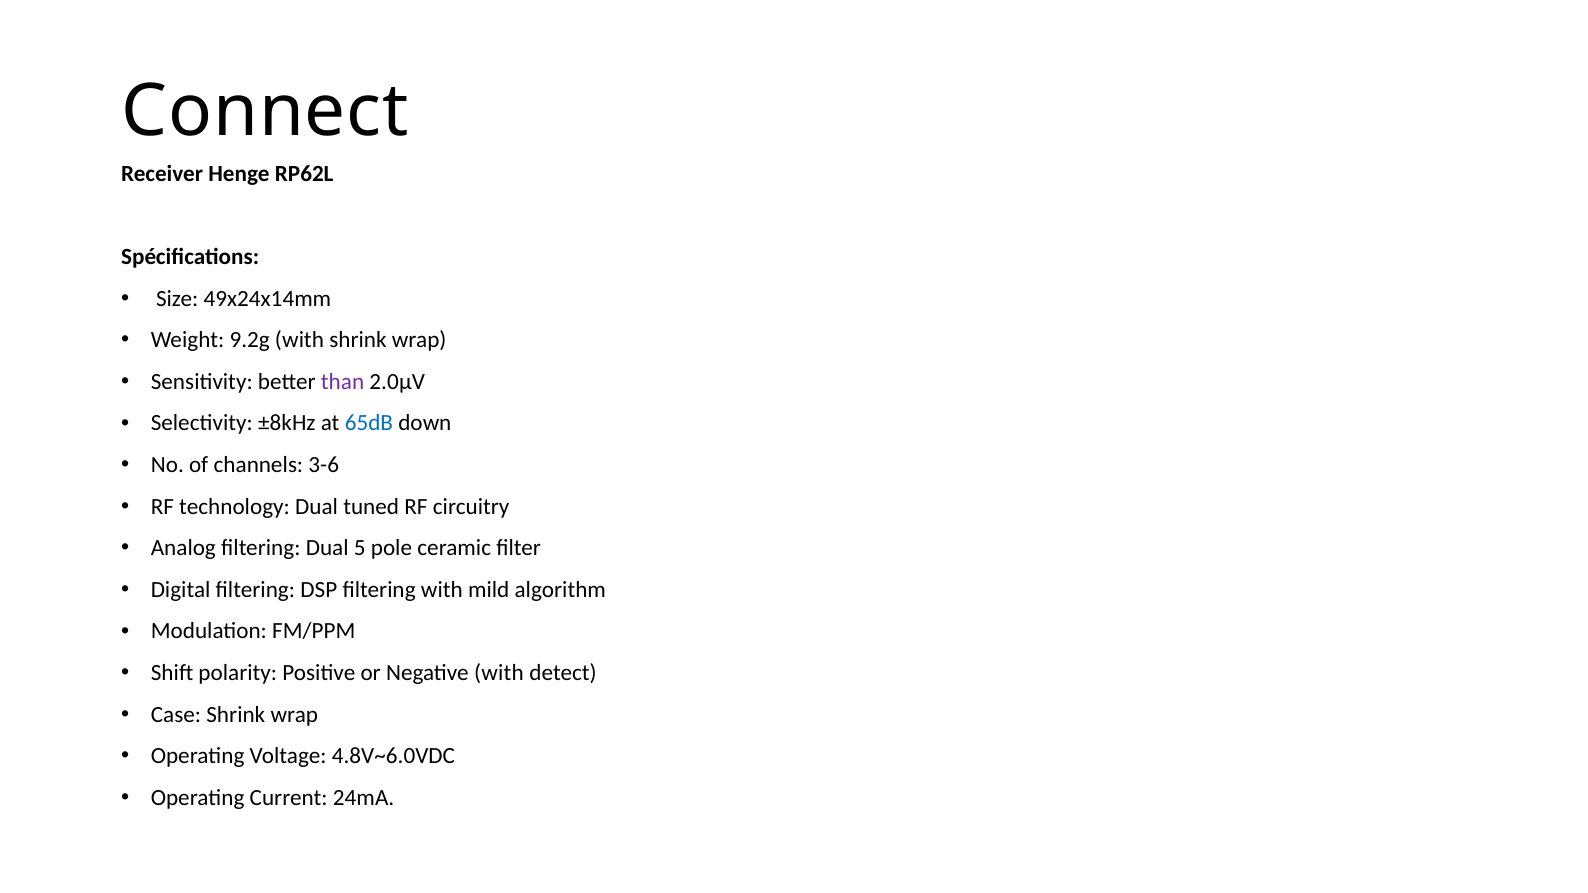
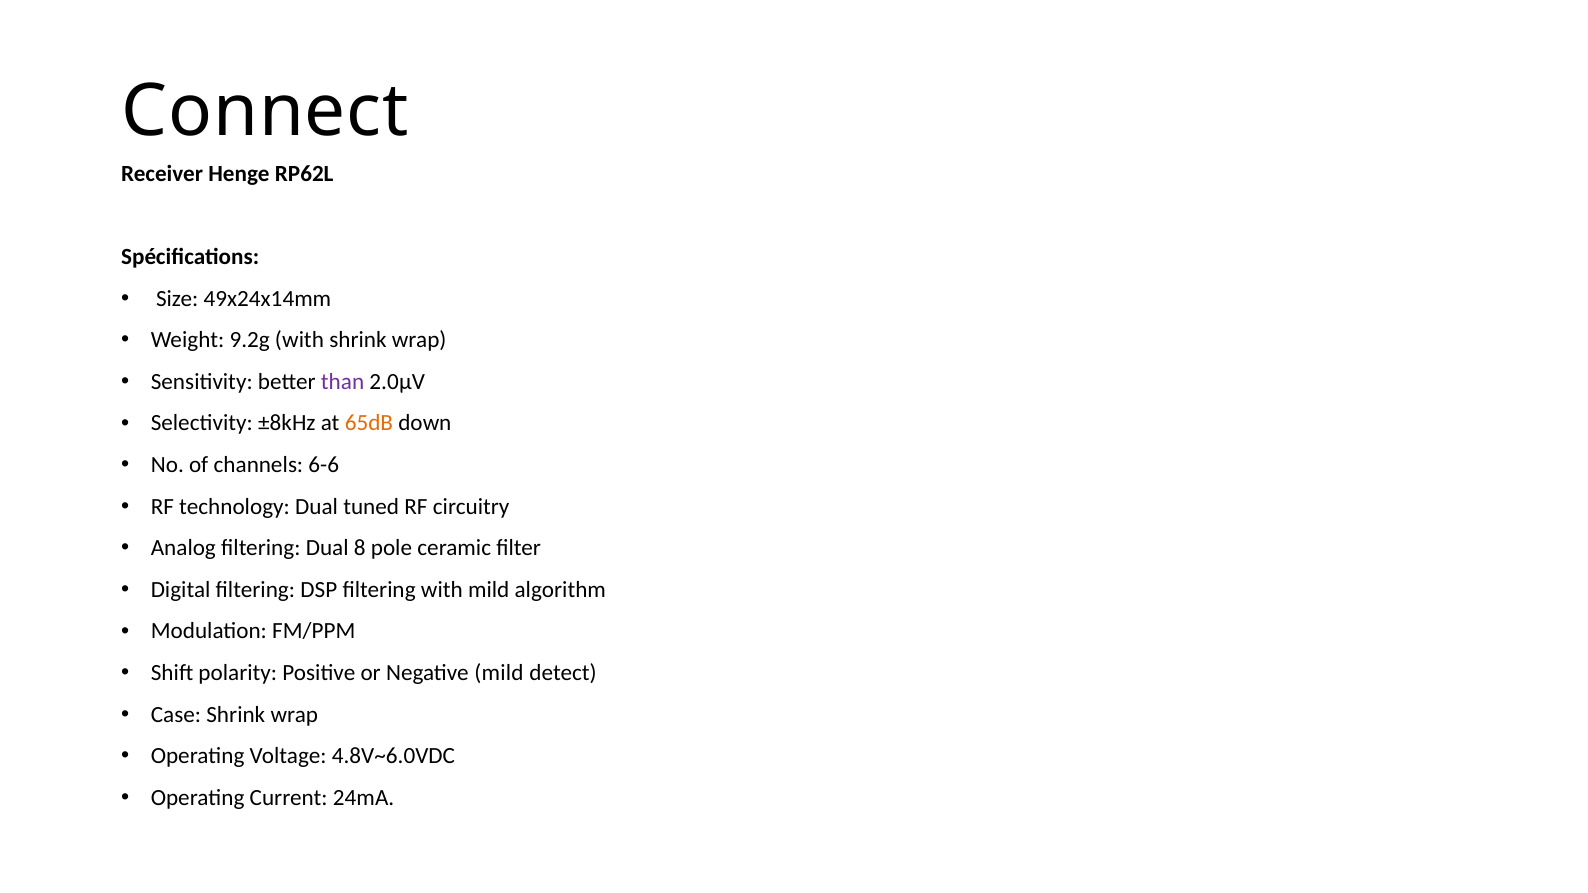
65dB colour: blue -> orange (369, 423)
3-6: 3-6 -> 6-6 (324, 465)
5: 5 -> 8 (360, 548)
Negative with: with -> mild (499, 673)
